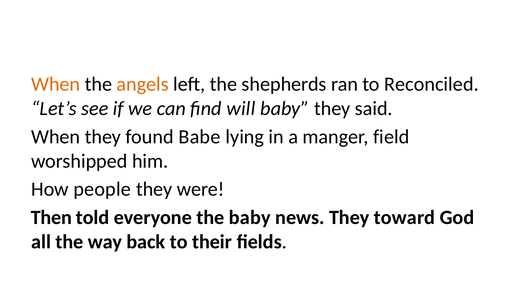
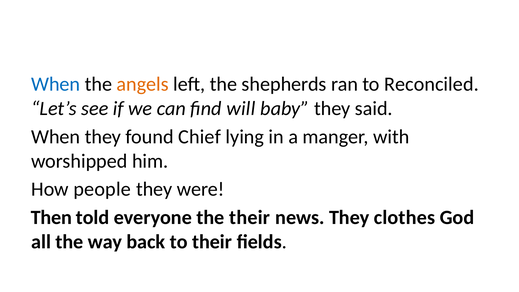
When colour: orange -> blue (56, 84)
Babe: Babe -> Chief (200, 137)
field: field -> with (391, 137)
the baby: baby -> their (250, 218)
toward: toward -> clothes (404, 218)
